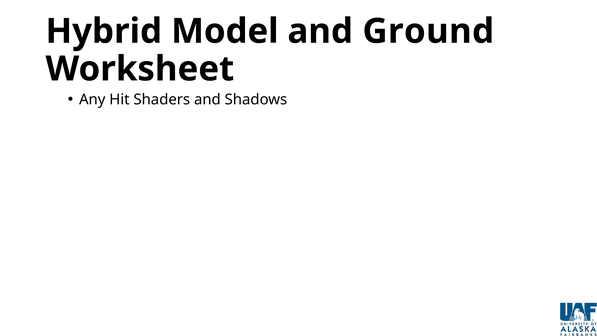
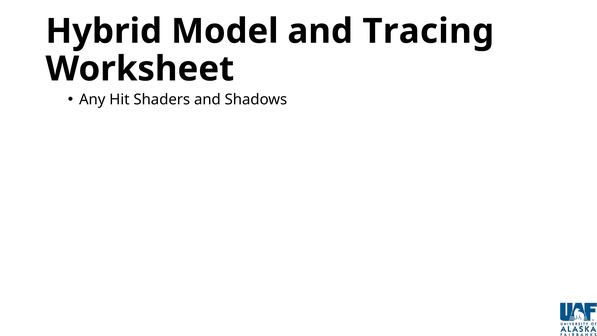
Ground: Ground -> Tracing (428, 31)
